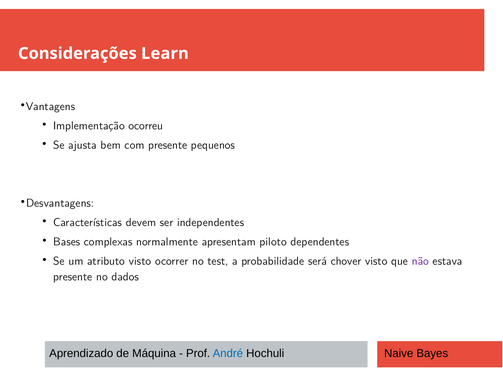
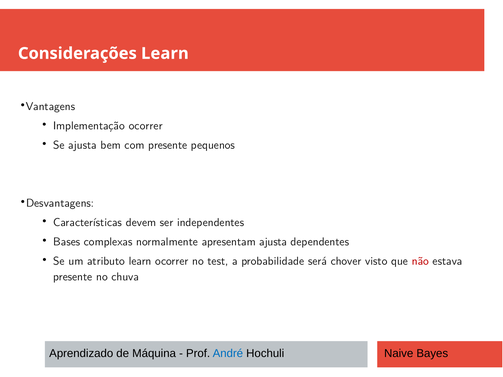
Implementação ocorreu: ocorreu -> ocorrer (146, 126)
apresentam piloto: piloto -> ajusta (273, 242)
atributo visto: visto -> learn (140, 261)
não colour: purple -> red (420, 261)
dados: dados -> chuva (125, 277)
